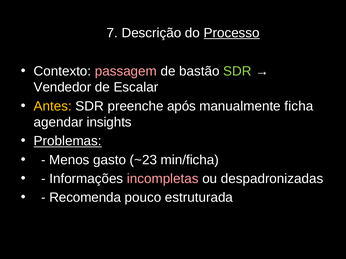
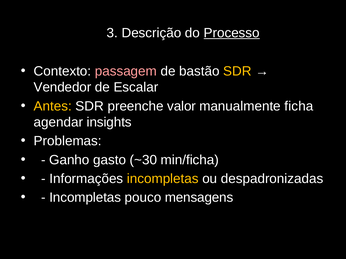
7: 7 -> 3 (112, 33)
SDR colour: light green -> yellow (237, 71)
após: após -> valor (182, 106)
Problemas underline: present -> none (68, 141)
Menos: Menos -> Ganho (69, 160)
~23: ~23 -> ~30 (143, 160)
incompletas colour: pink -> yellow (163, 179)
Recomenda: Recomenda -> Incompletas (85, 198)
estruturada: estruturada -> mensagens (199, 198)
